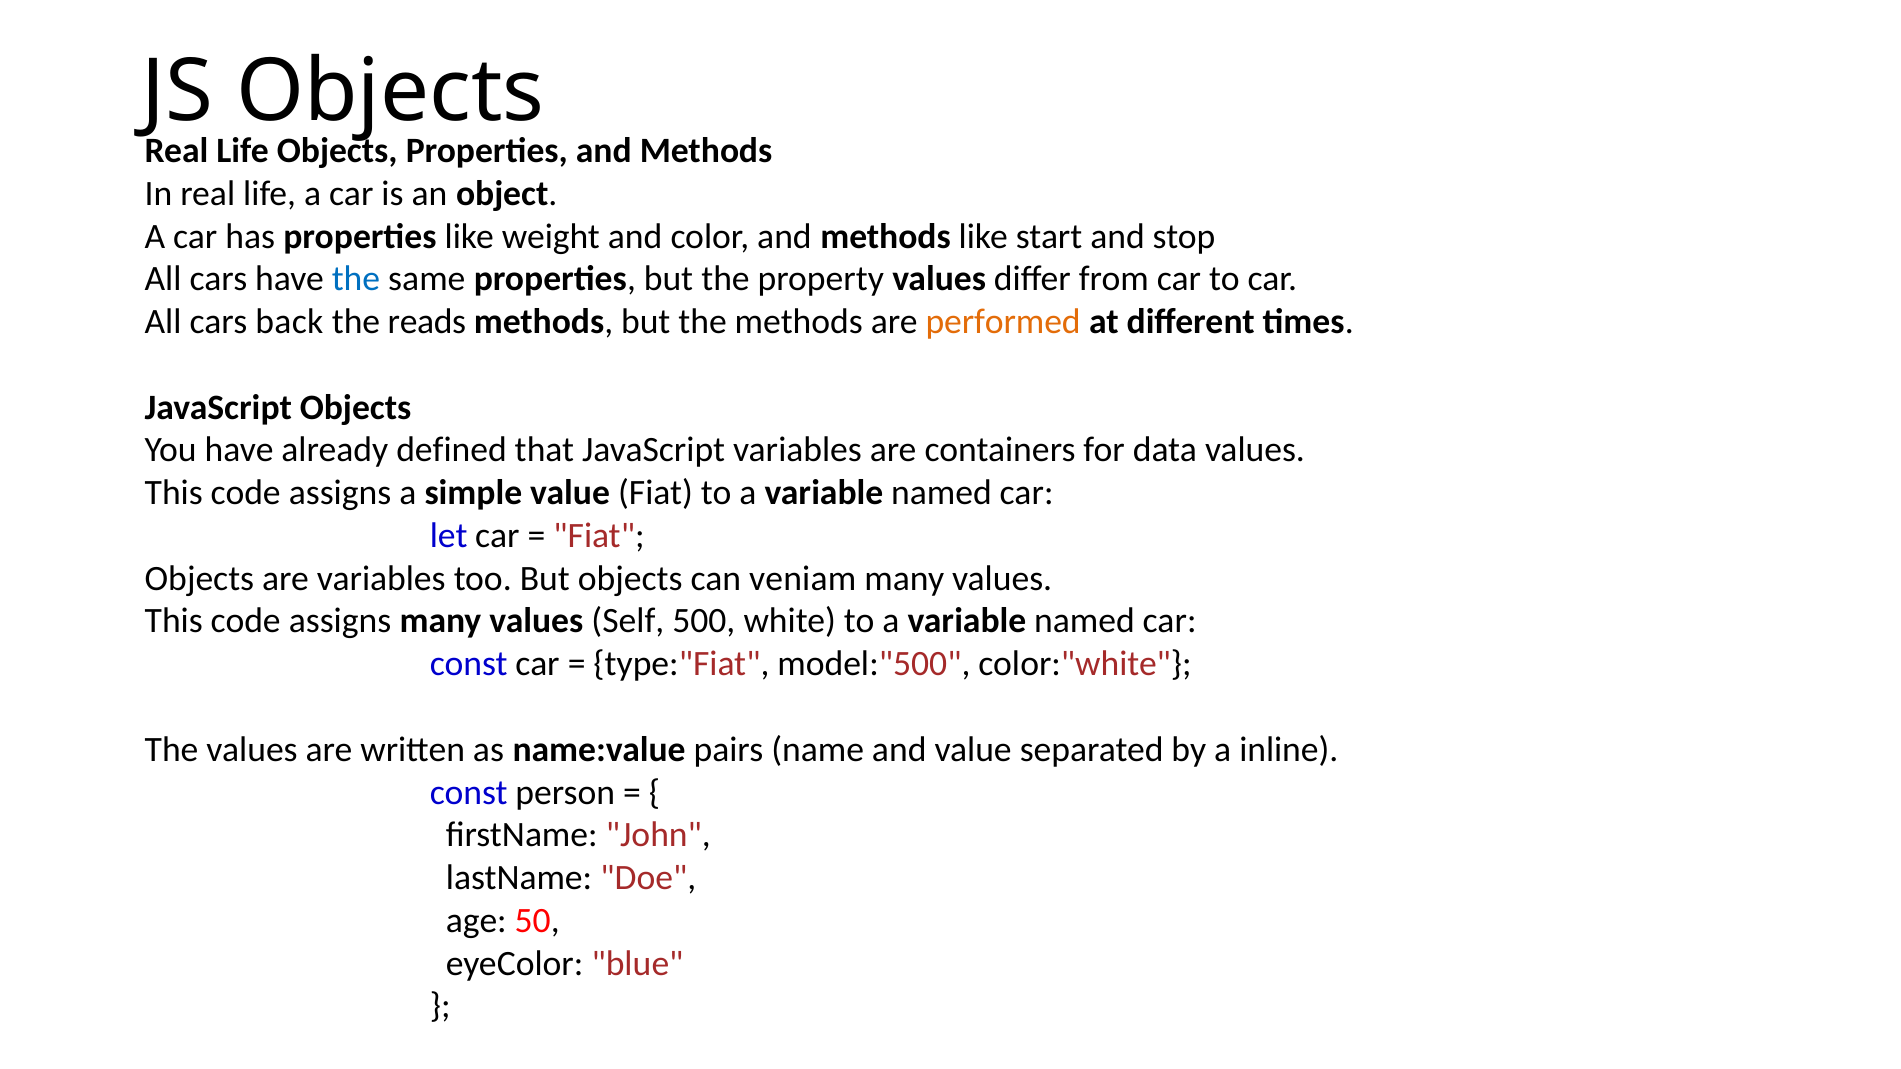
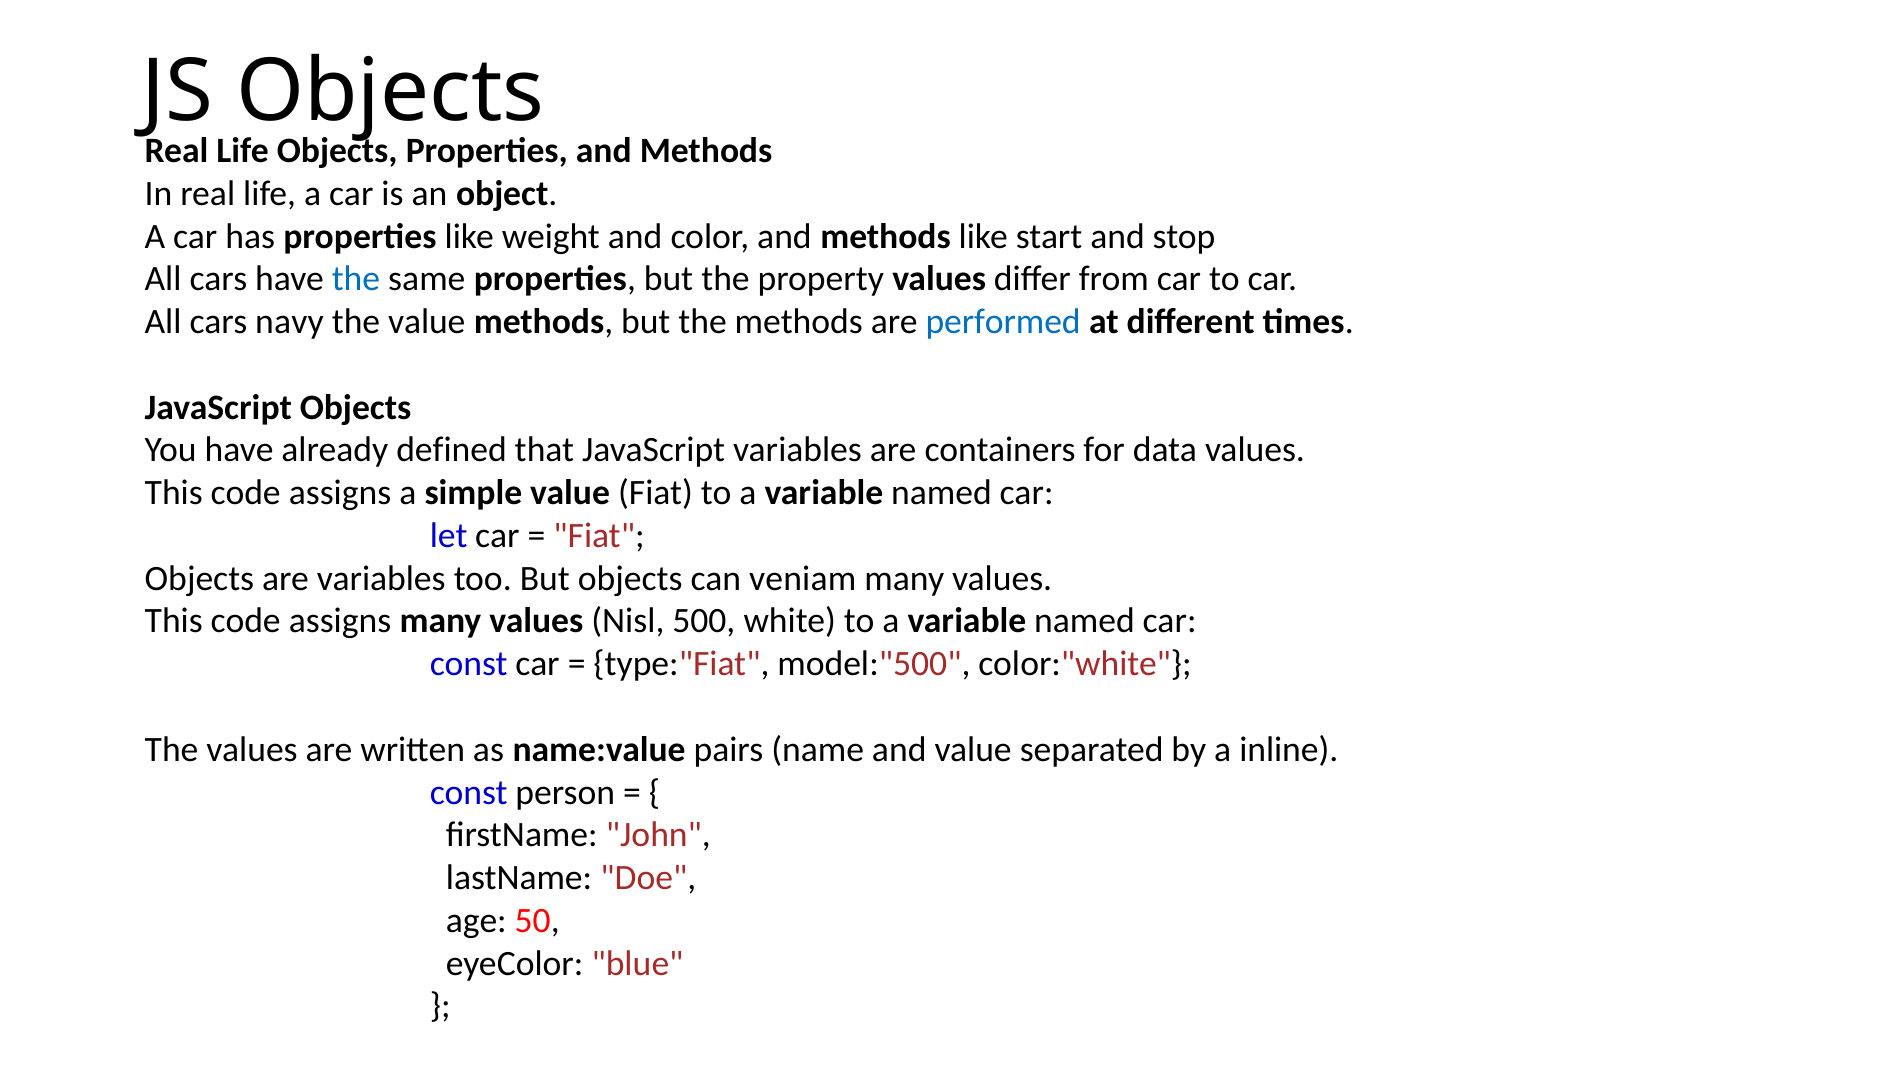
back: back -> navy (289, 322)
the reads: reads -> value (427, 322)
performed colour: orange -> blue (1003, 322)
Self: Self -> Nisl (628, 621)
